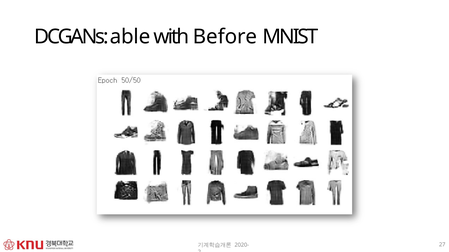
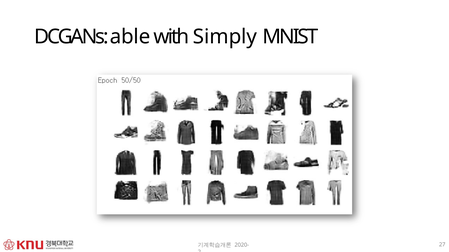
Before: Before -> Simply (225, 37)
